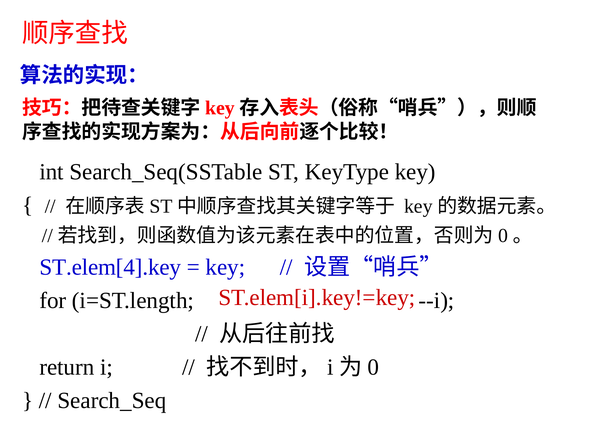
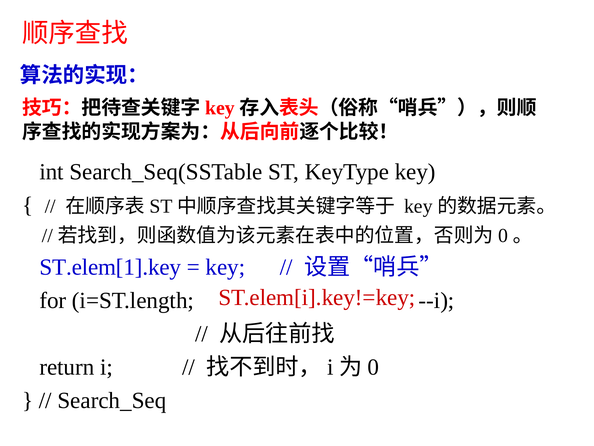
ST.elem[4].key: ST.elem[4].key -> ST.elem[1].key (110, 267)
